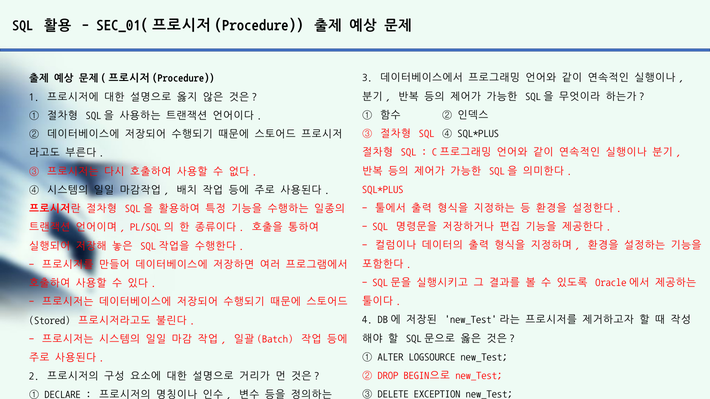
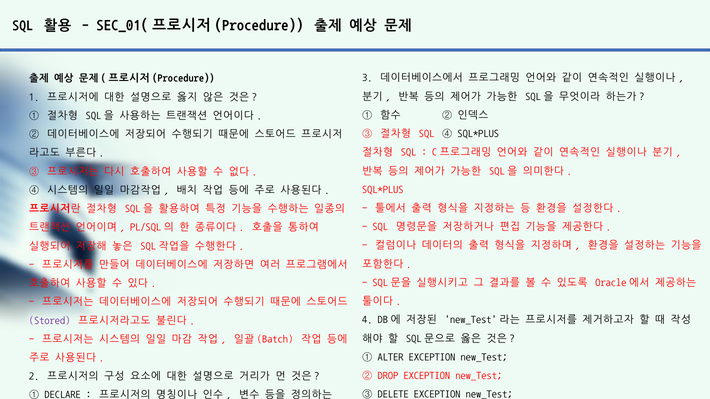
Stored colour: black -> purple (50, 320)
ALTER LOGSOURCE: LOGSOURCE -> EXCEPTION (432, 357)
DROP BEGIN으로: BEGIN으로 -> EXCEPTION (427, 376)
